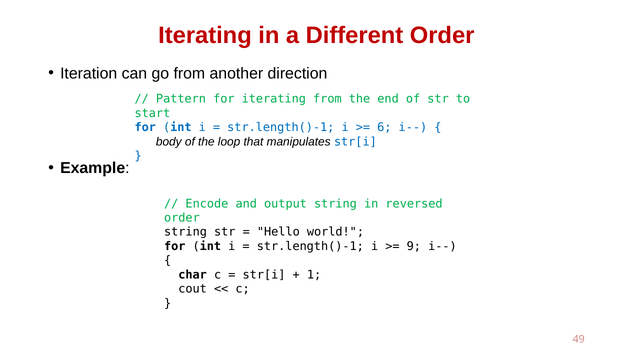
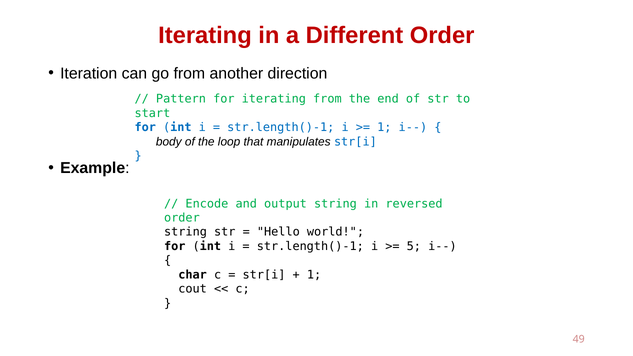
6: 6 -> 1 (384, 127)
9: 9 -> 5 (414, 246)
